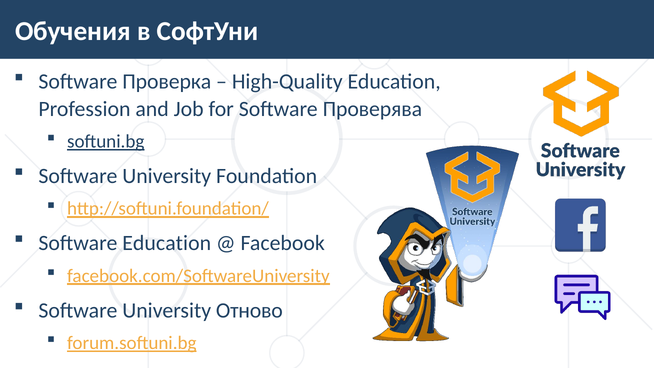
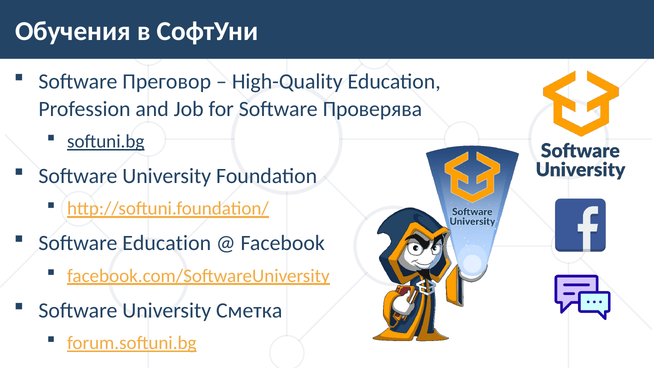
Проверка: Проверка -> Преговор (167, 81)
Отново: Отново -> Сметка (249, 310)
